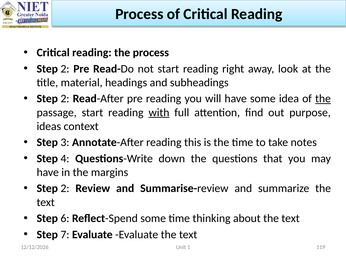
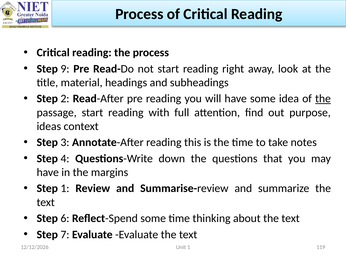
2: 2 -> 9 (65, 69)
with underline: present -> none (159, 113)
2: 2 -> 1 (65, 189)
